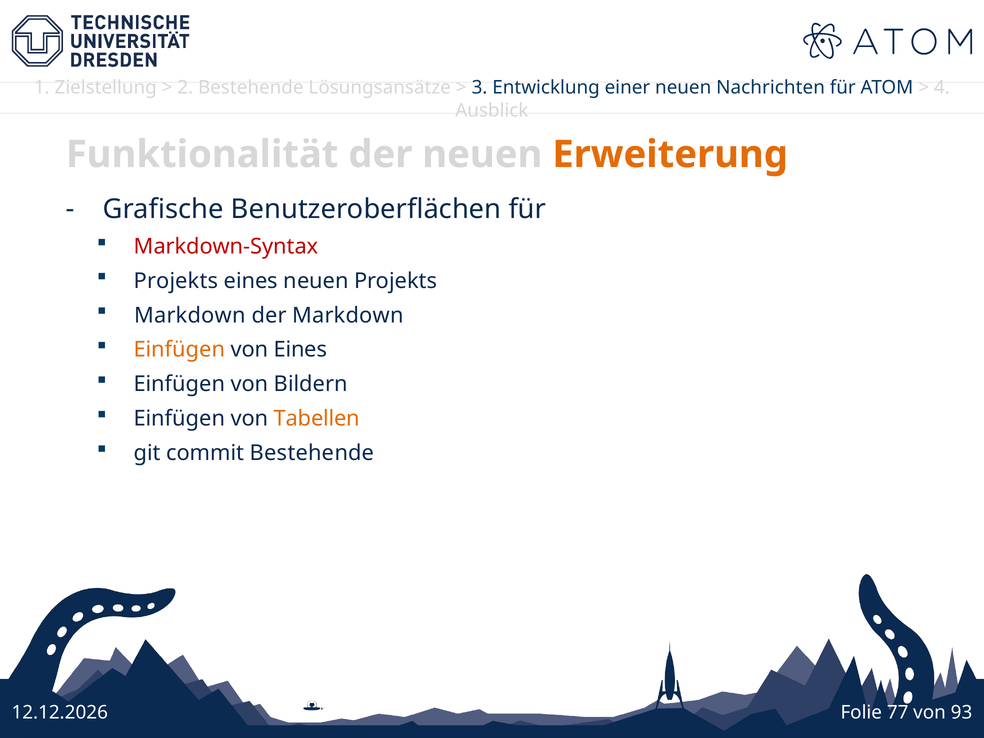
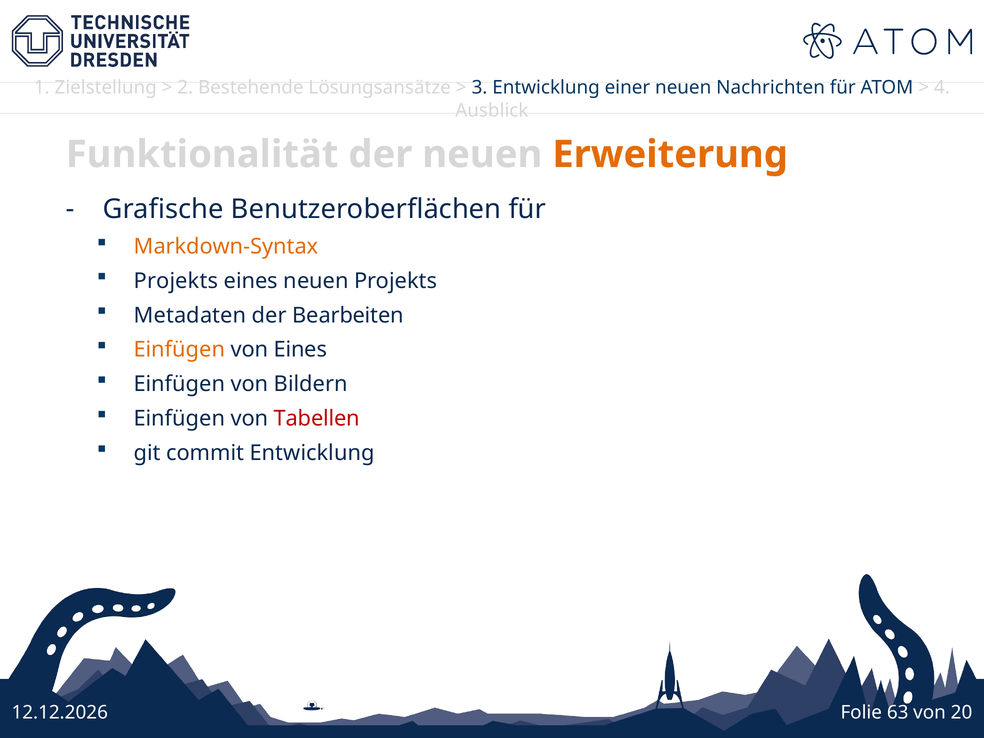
Markdown-Syntax colour: red -> orange (226, 246)
Markdown: Markdown -> Metadaten (190, 315)
der Markdown: Markdown -> Bearbeiten (348, 315)
Tabellen colour: orange -> red (317, 419)
commit Bestehende: Bestehende -> Entwicklung (312, 453)
77: 77 -> 63 (898, 712)
93: 93 -> 20 (962, 712)
